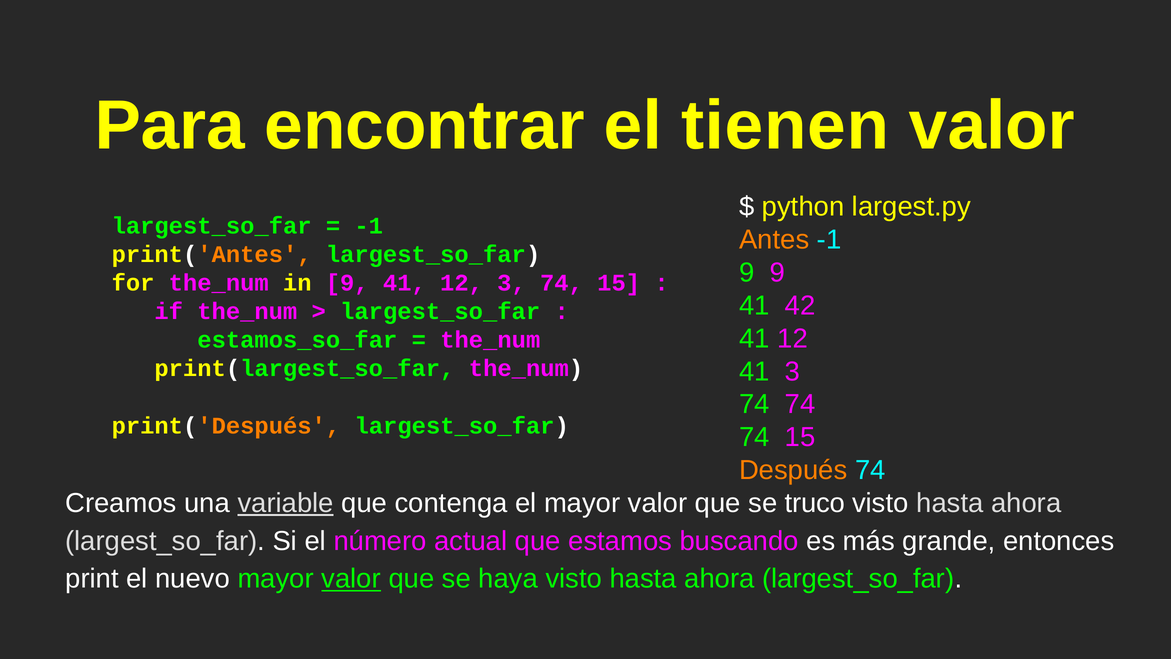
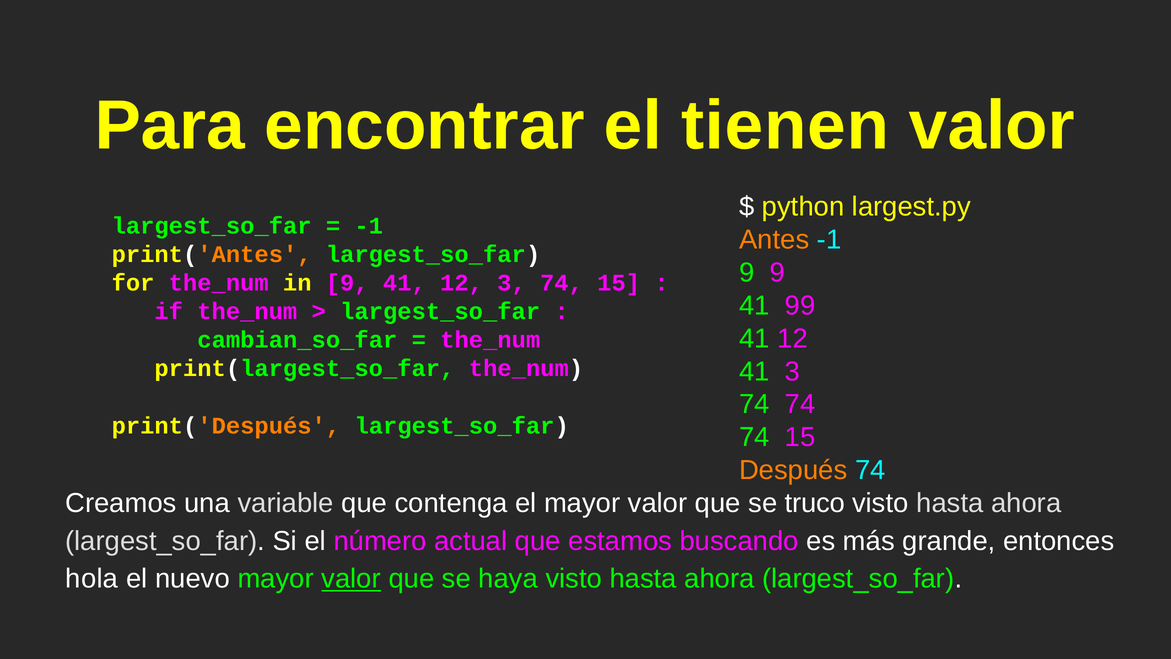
42: 42 -> 99 (800, 305)
estamos_so_far: estamos_so_far -> cambian_so_far (297, 340)
variable underline: present -> none (286, 503)
print: print -> hola (92, 579)
